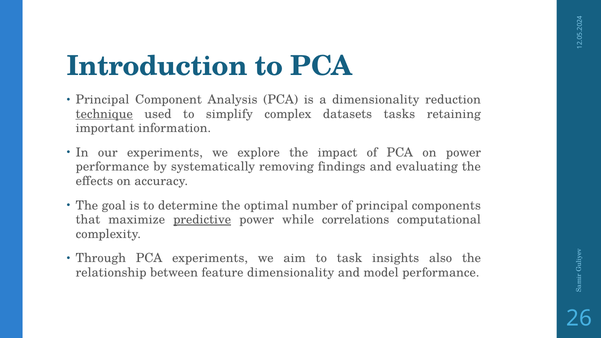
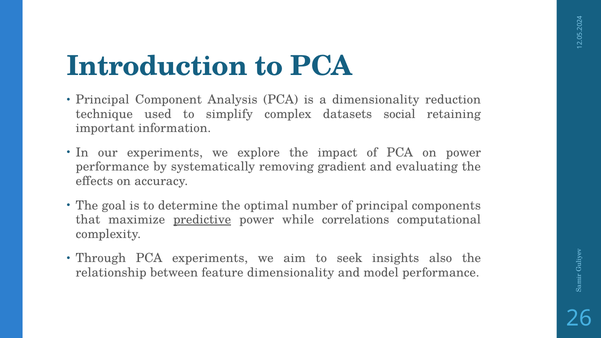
technique underline: present -> none (104, 114)
tasks: tasks -> social (400, 114)
findings: findings -> gradient (342, 167)
task: task -> seek (350, 258)
